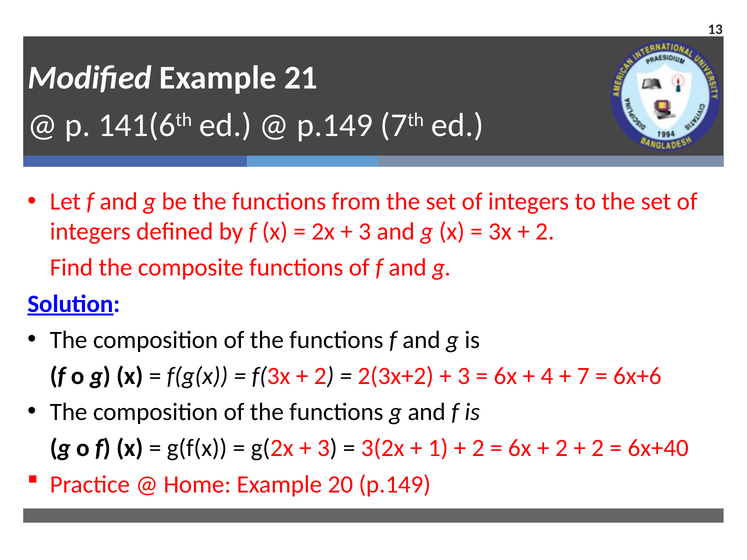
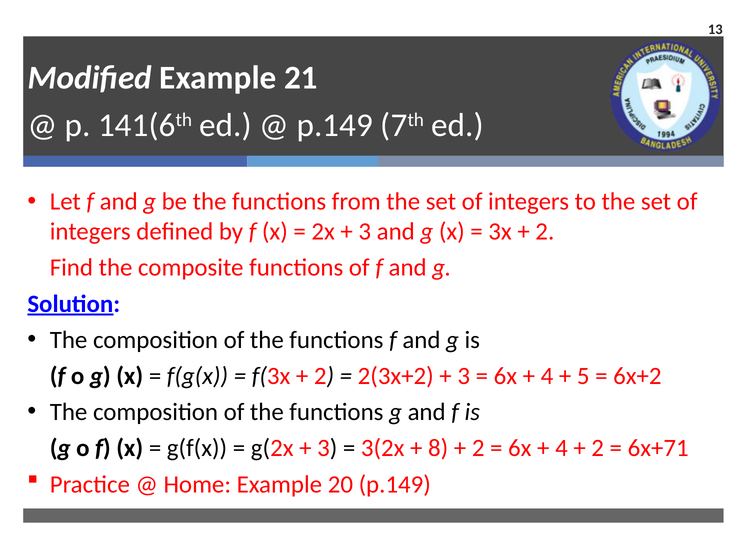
7: 7 -> 5 (583, 376)
6x+6: 6x+6 -> 6x+2 (637, 376)
1: 1 -> 8 (438, 448)
2: 2 -> 4 (561, 448)
6x+40: 6x+40 -> 6x+71 (658, 448)
